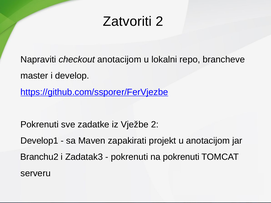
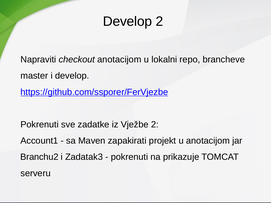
Zatvoriti: Zatvoriti -> Develop (127, 21)
Develop1: Develop1 -> Account1 (39, 141)
na pokrenuti: pokrenuti -> prikazuje (181, 157)
